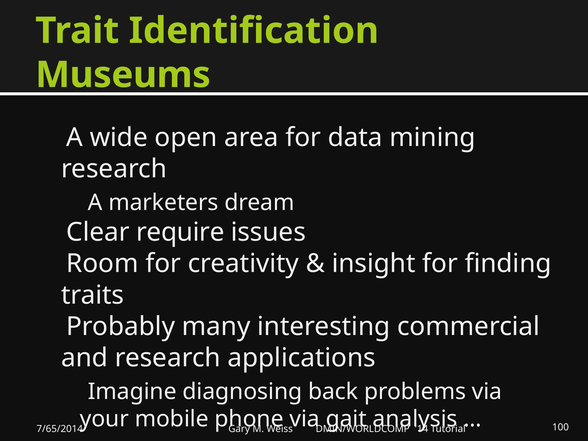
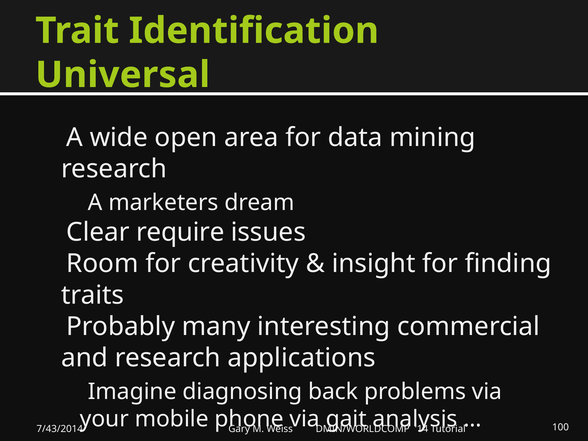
Museums: Museums -> Universal (123, 75)
7/65/2014: 7/65/2014 -> 7/43/2014 (60, 429)
